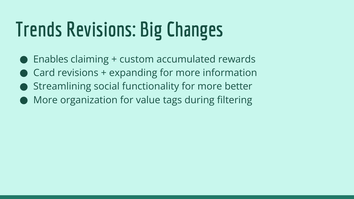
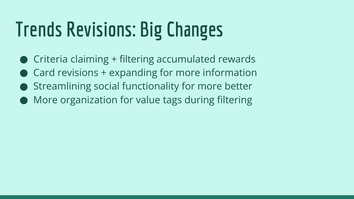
Enables: Enables -> Criteria (51, 59)
custom: custom -> filtering (137, 59)
